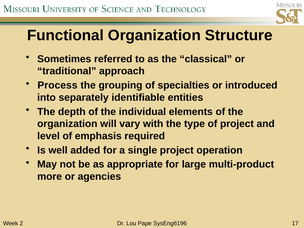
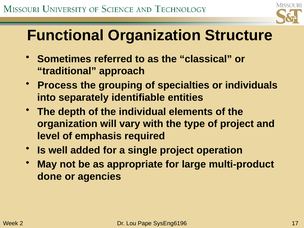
introduced: introduced -> individuals (251, 85)
more: more -> done (50, 177)
